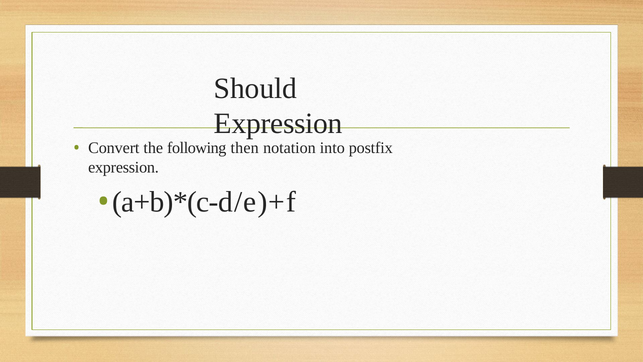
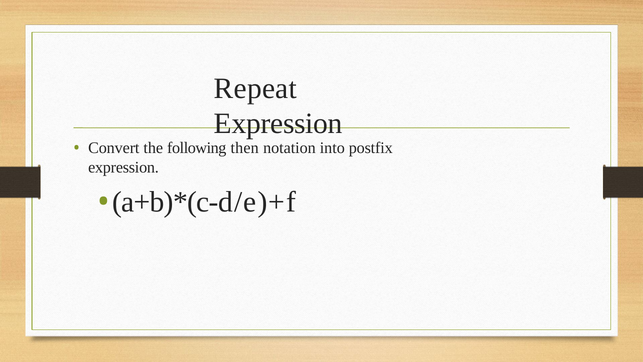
Should: Should -> Repeat (255, 88)
